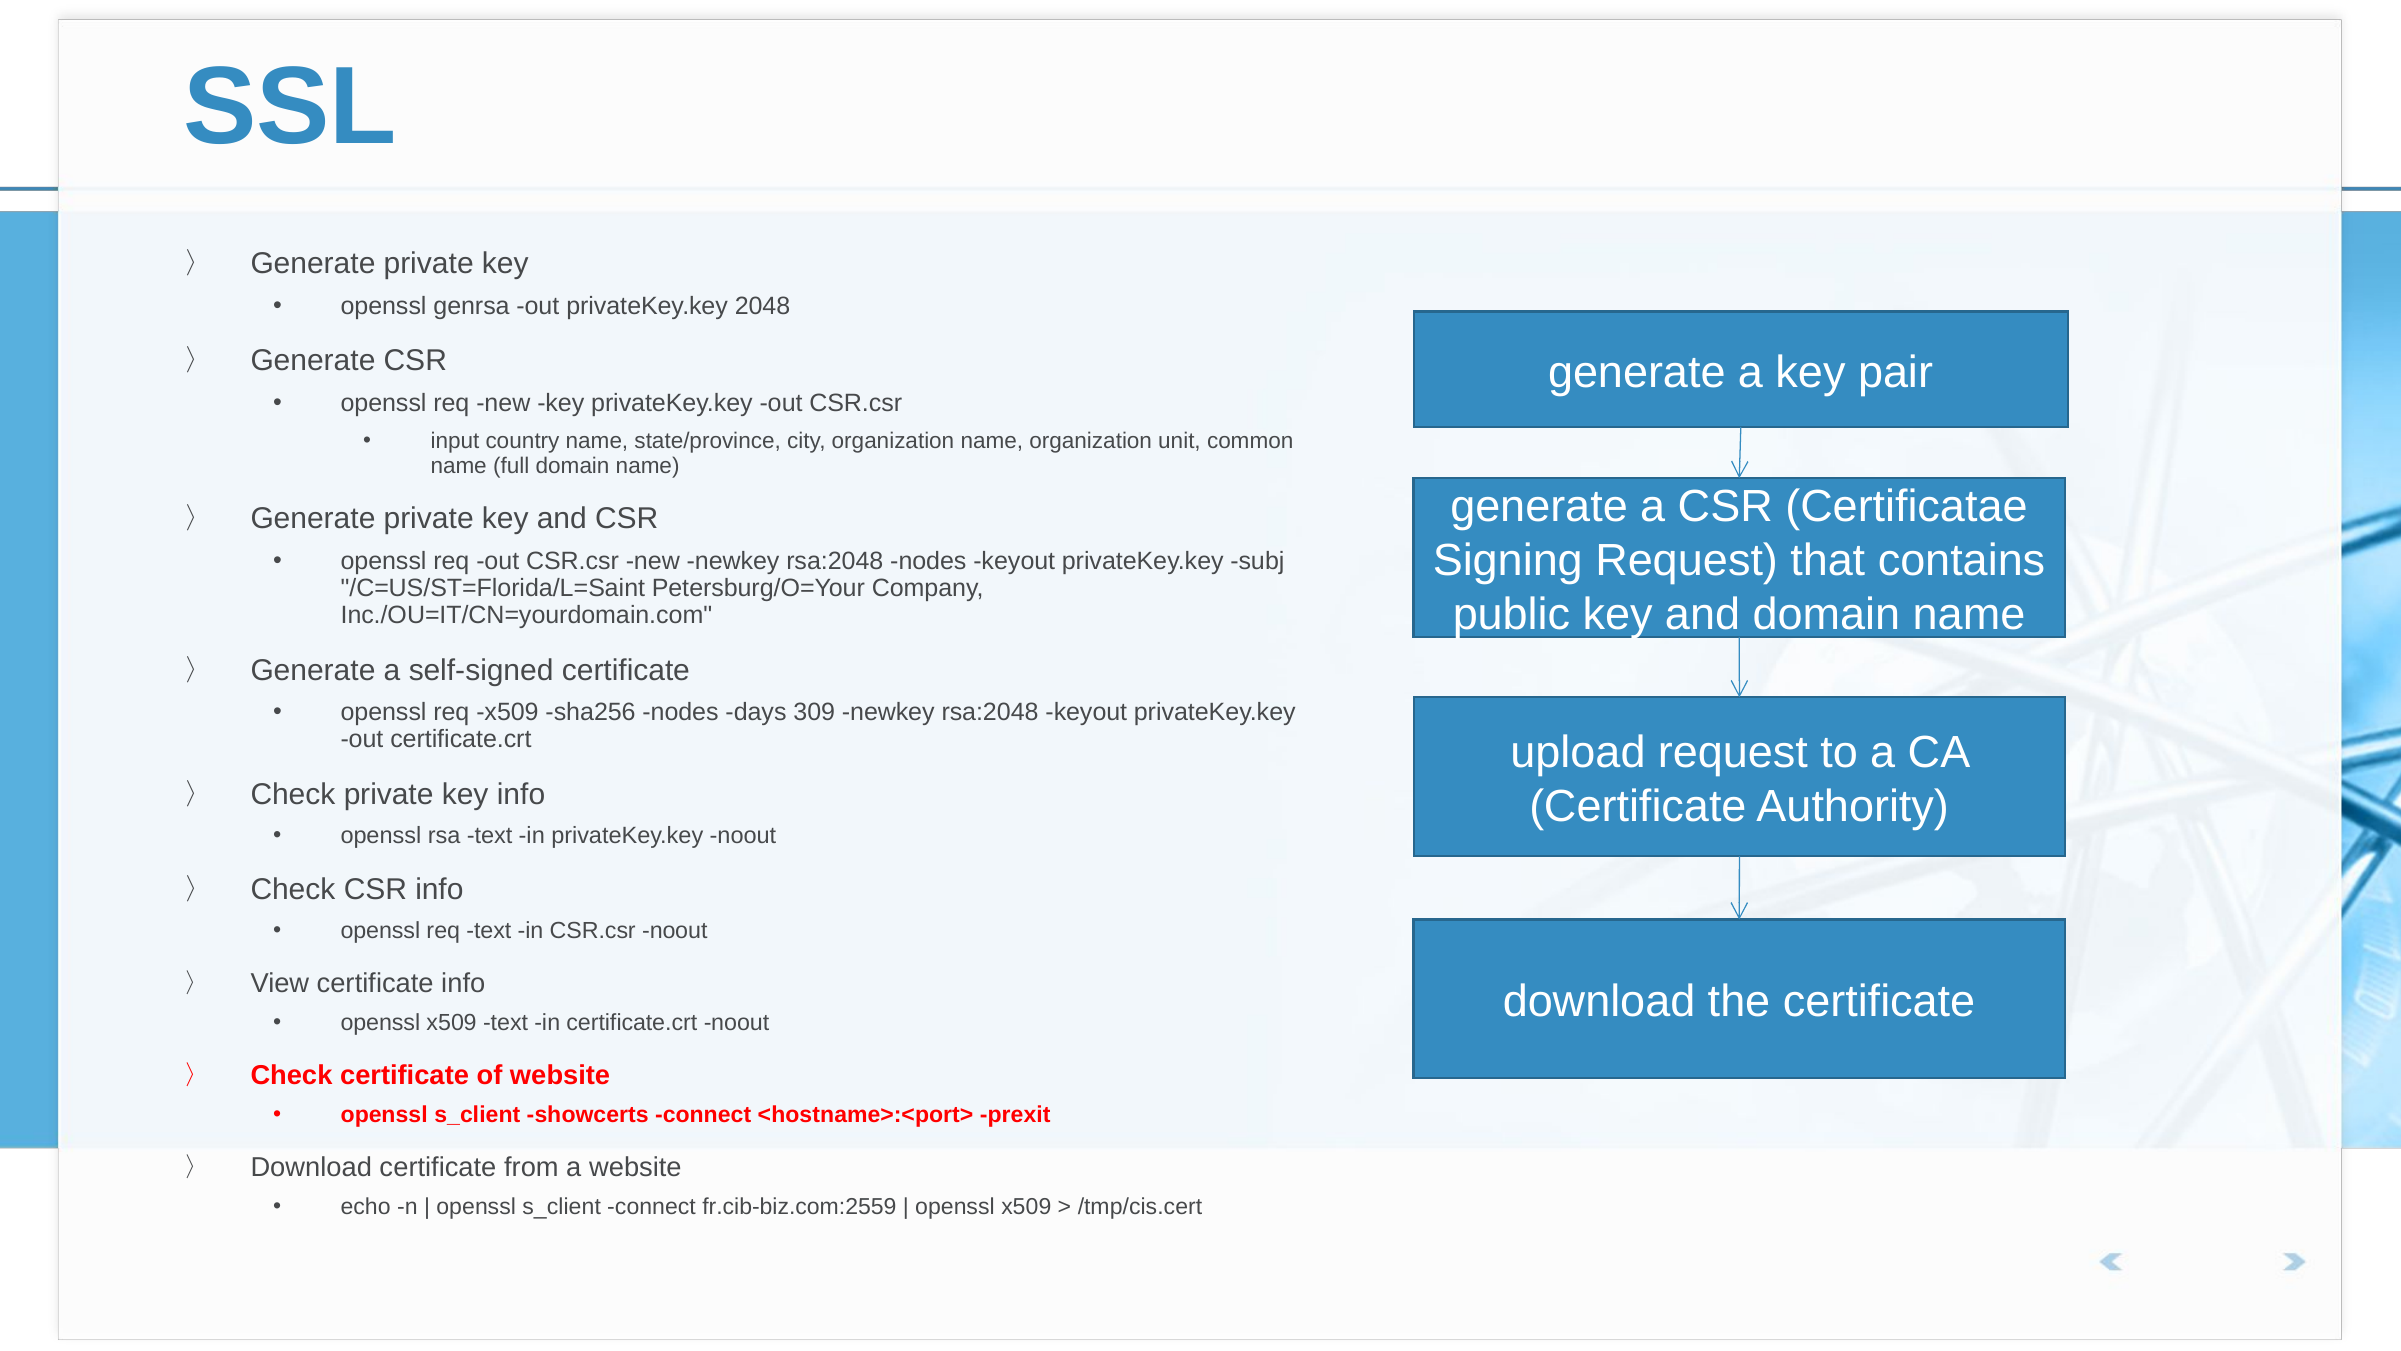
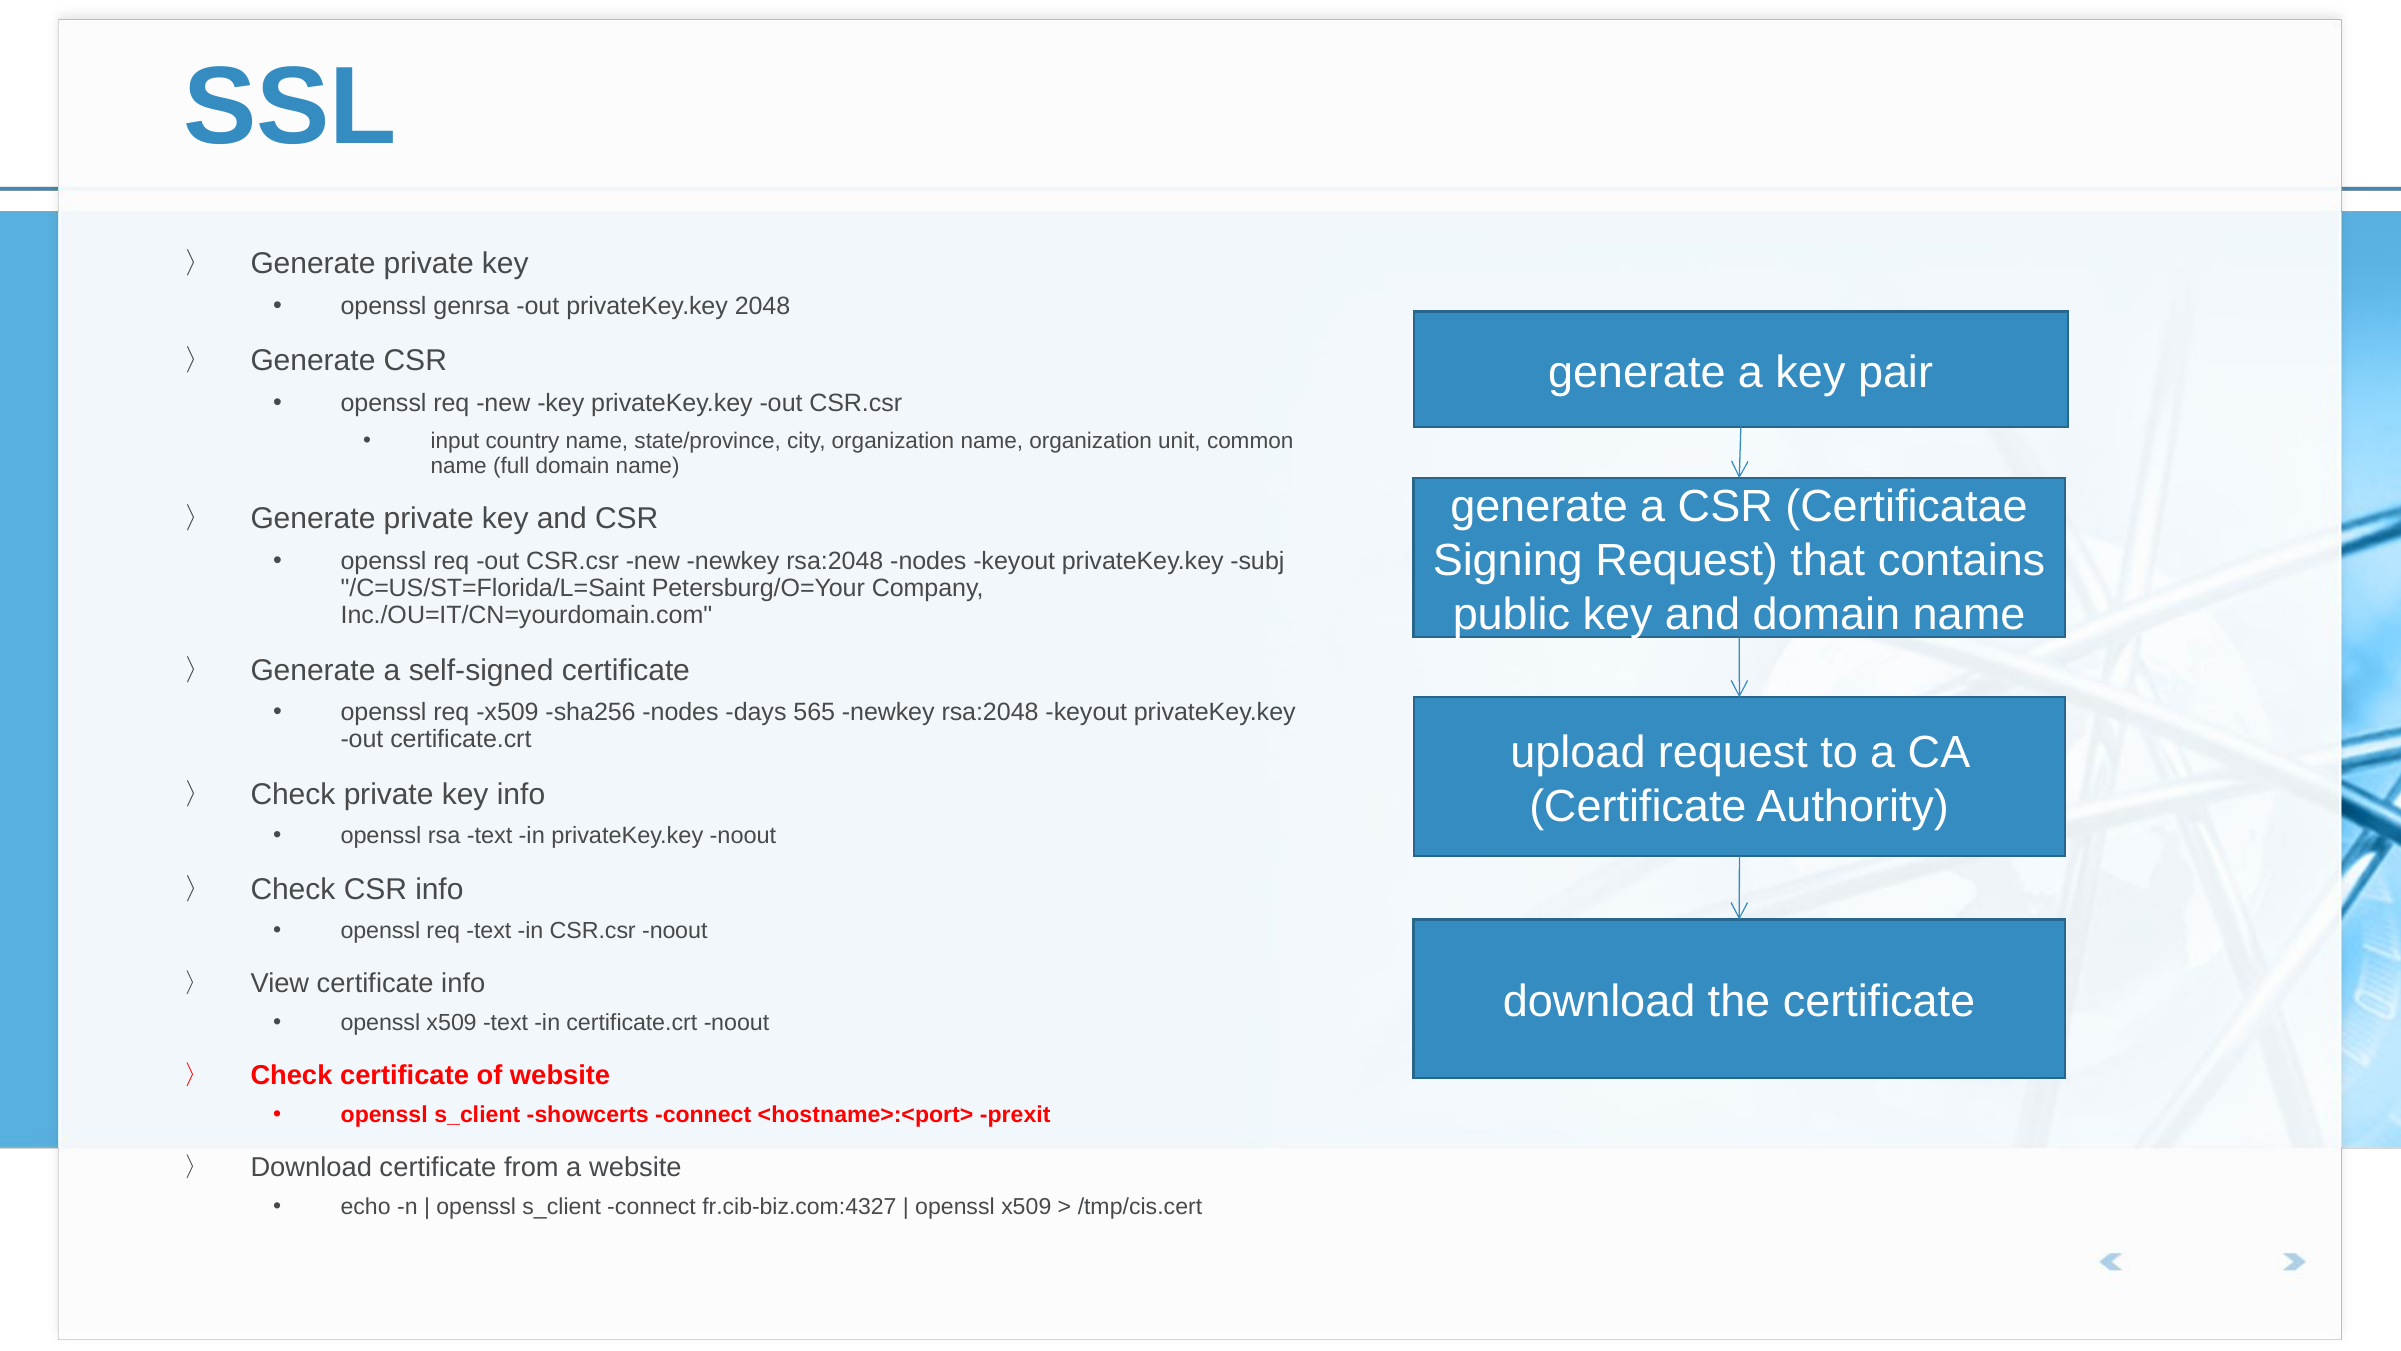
309: 309 -> 565 (814, 712)
fr.cib-biz.com:2559: fr.cib-biz.com:2559 -> fr.cib-biz.com:4327 (799, 1207)
